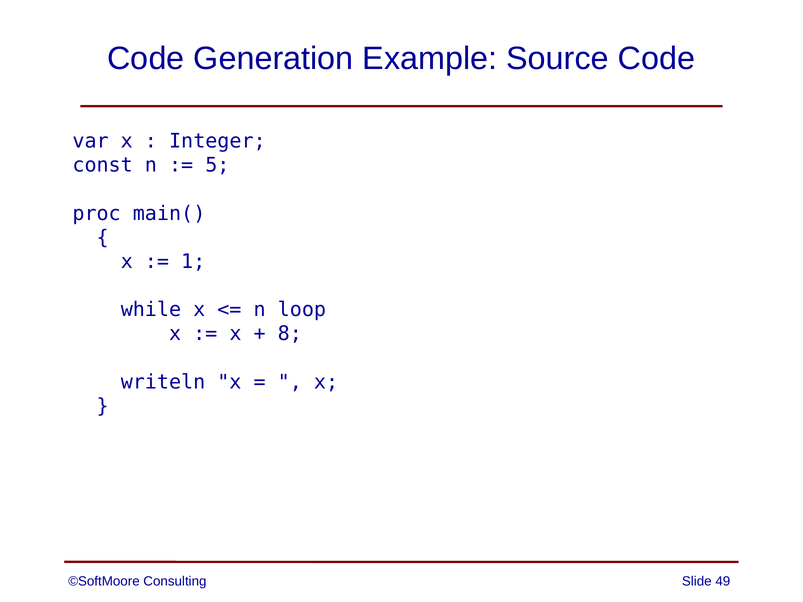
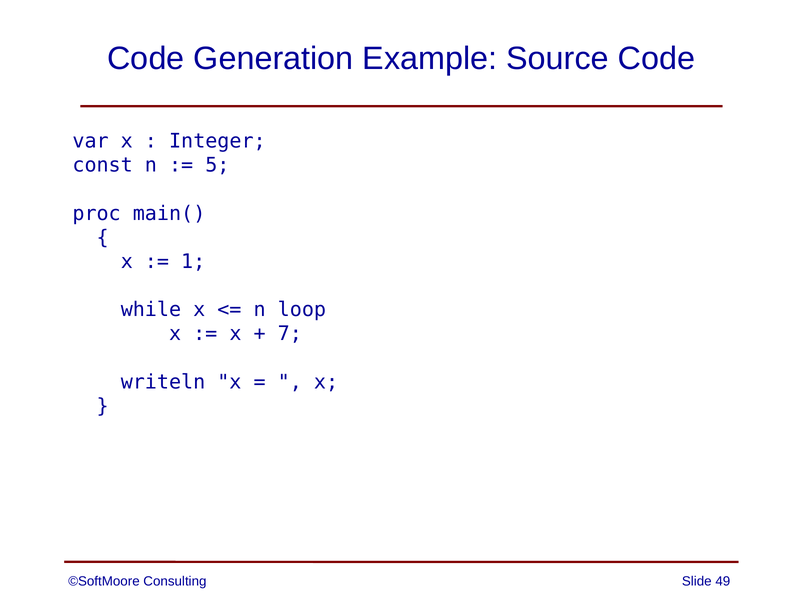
8: 8 -> 7 (290, 334)
